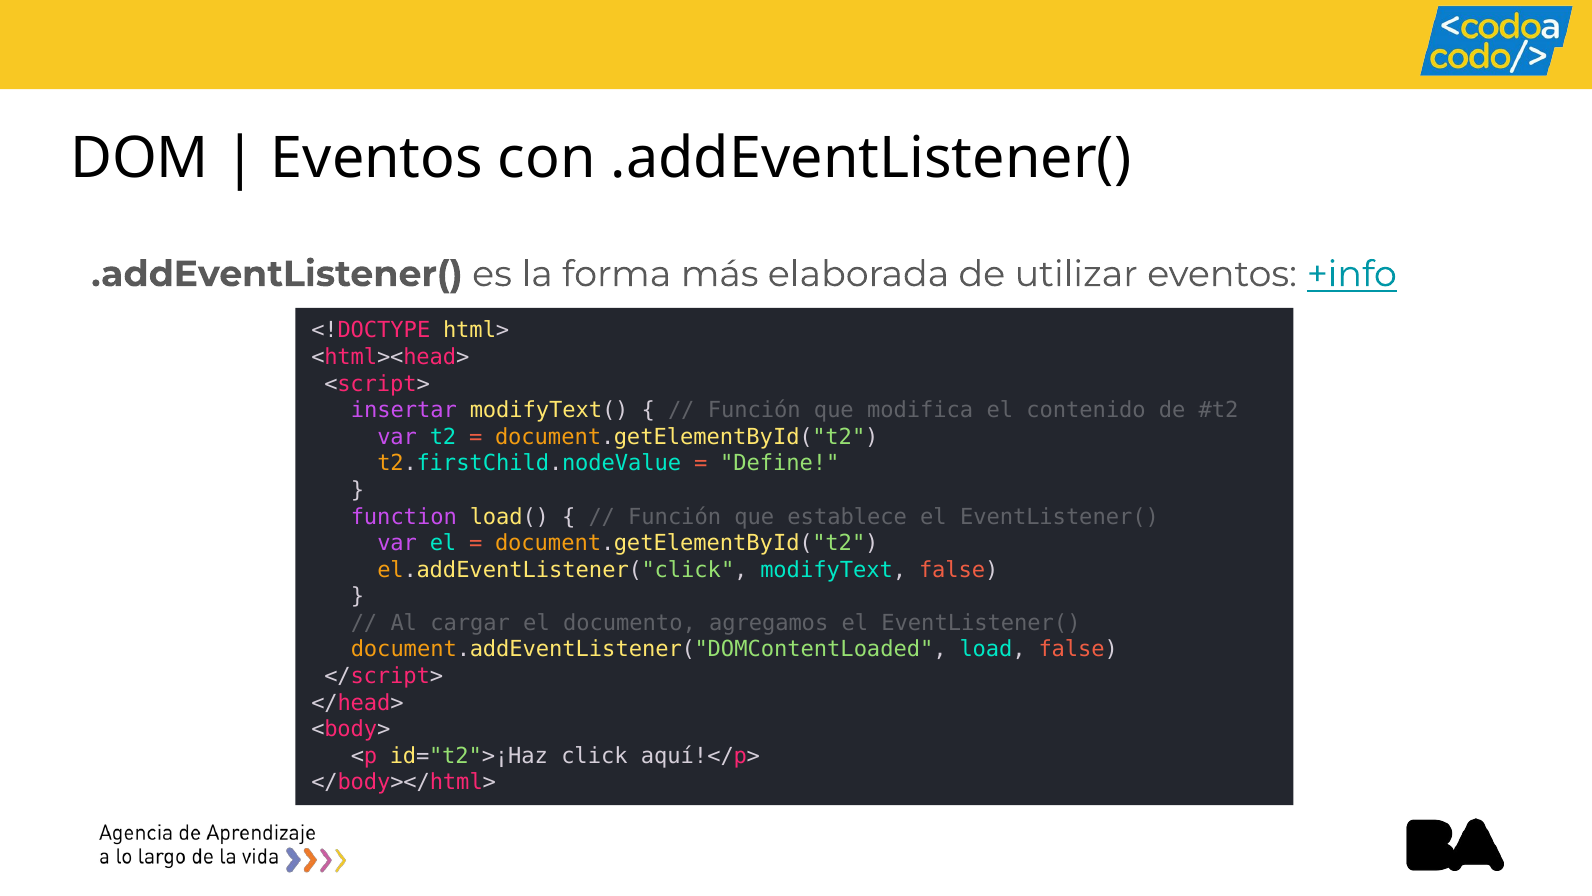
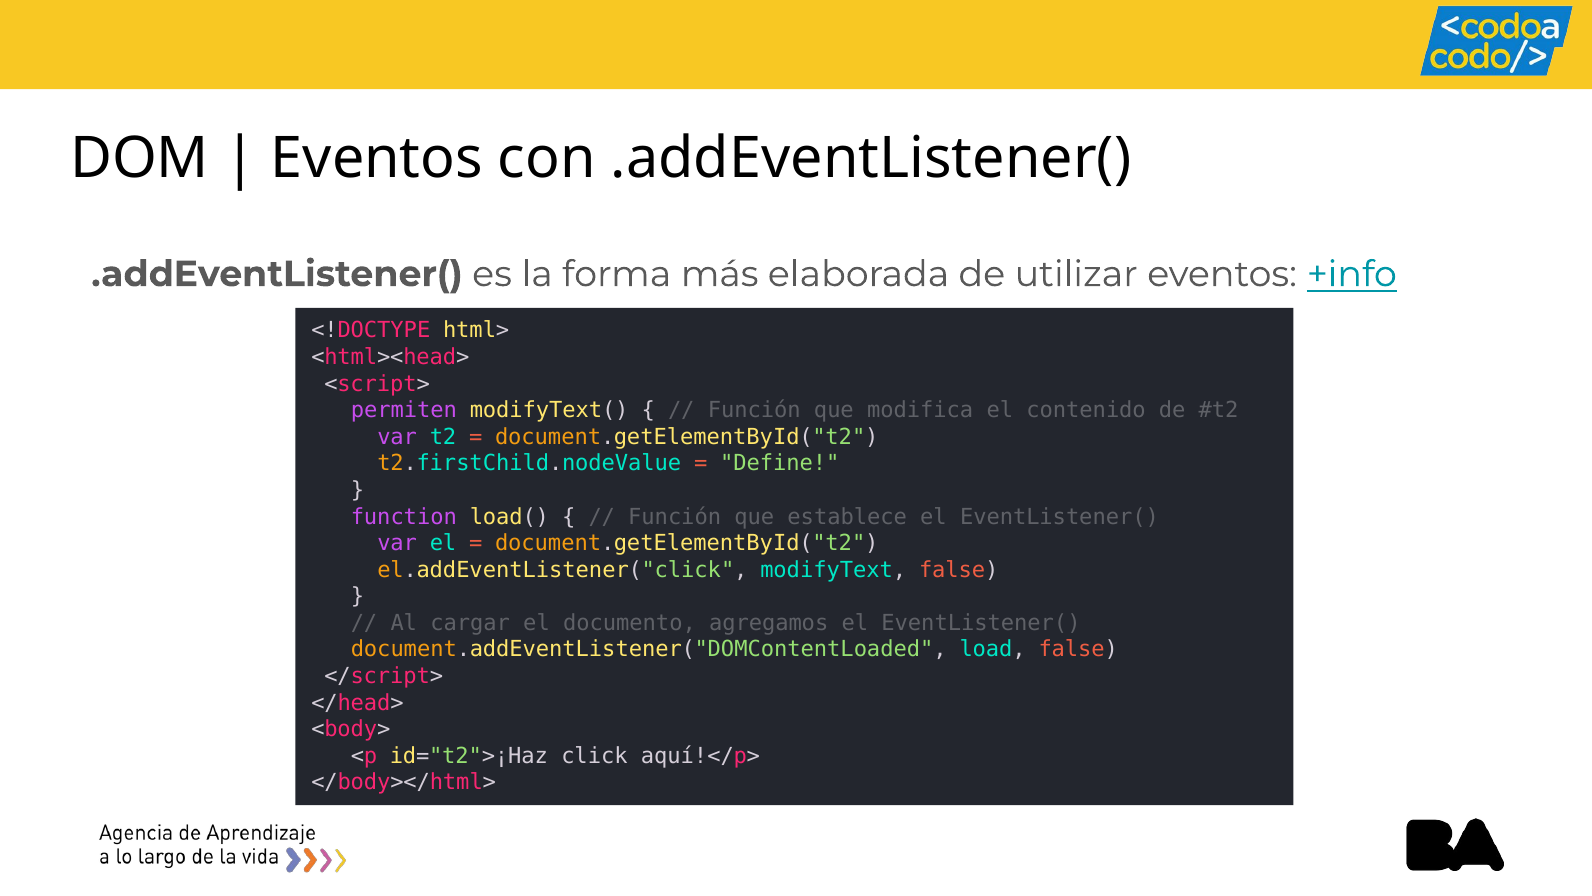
insertar: insertar -> permiten (404, 410)
